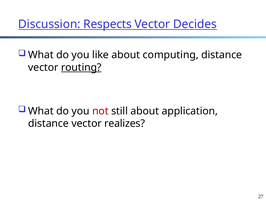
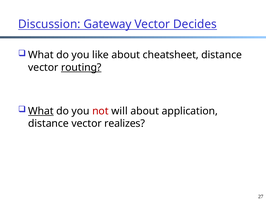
Respects: Respects -> Gateway (108, 24)
computing: computing -> cheatsheet (171, 55)
What underline: none -> present (41, 111)
still: still -> will (120, 111)
